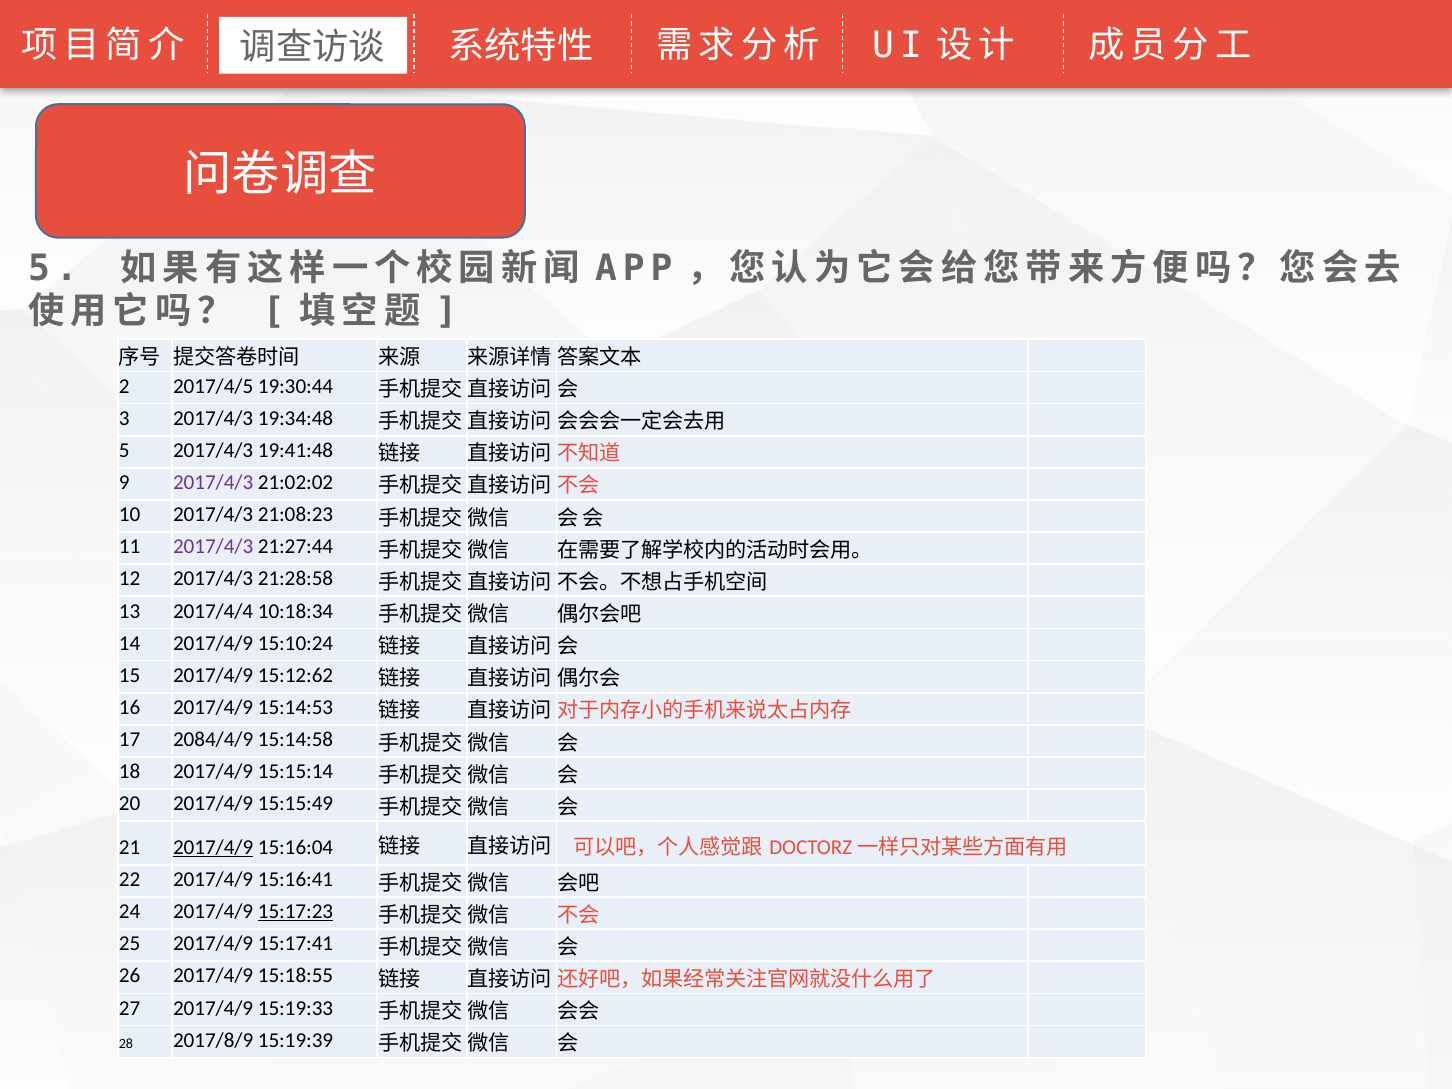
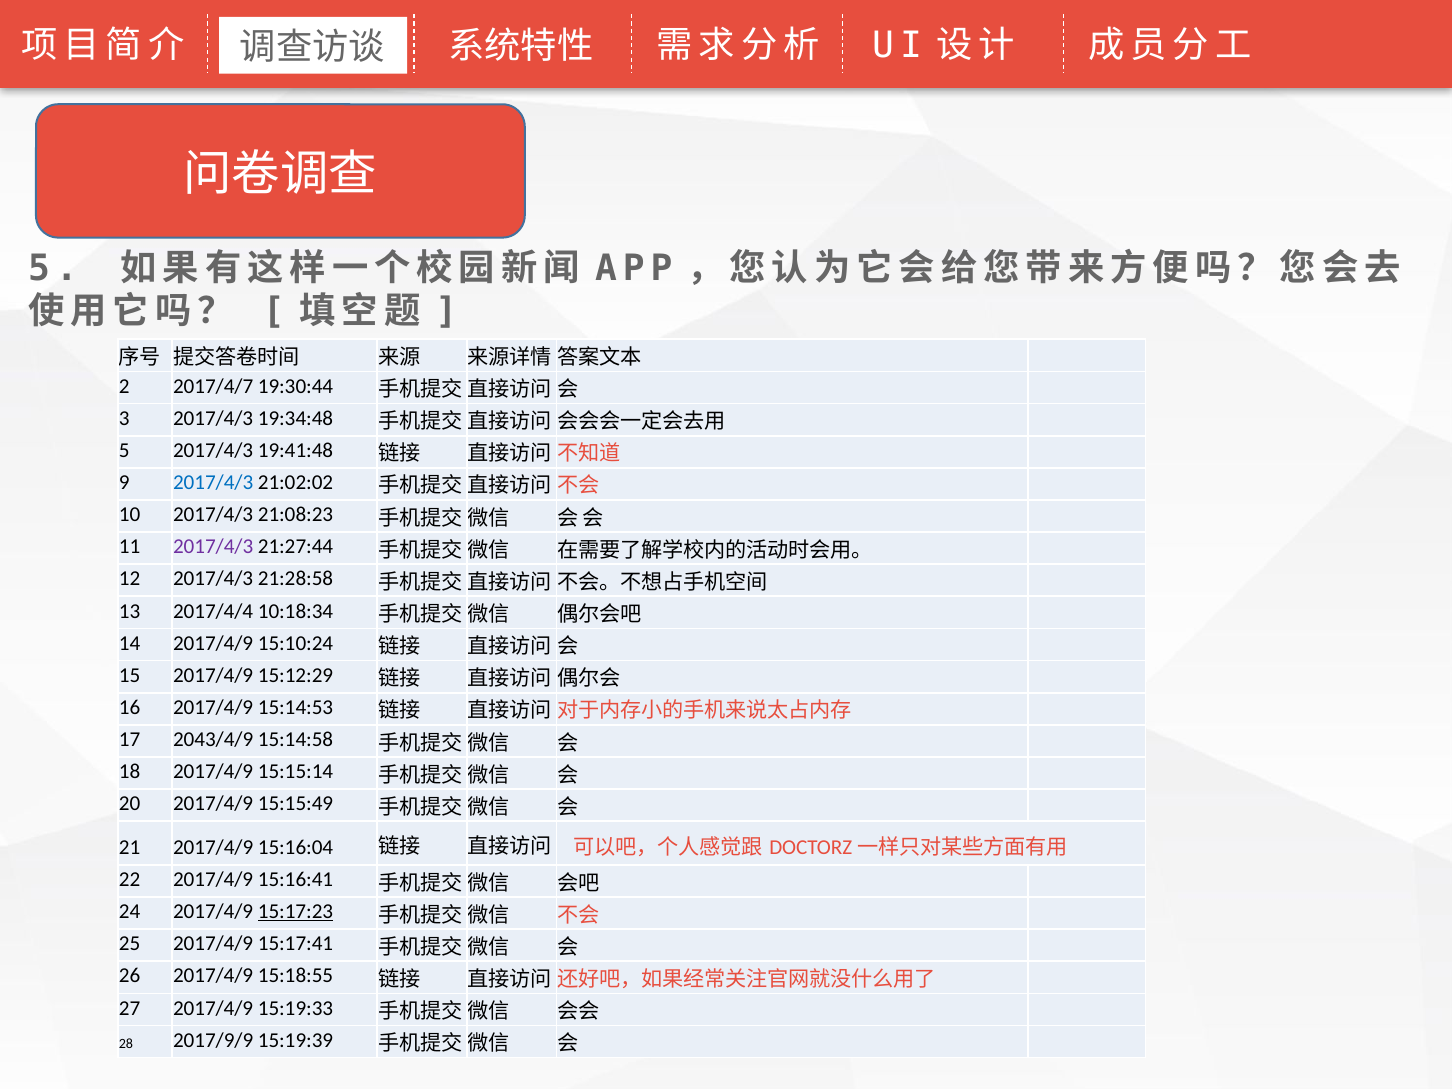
2017/4/5: 2017/4/5 -> 2017/4/7 (213, 386)
2017/4/3 colour: purple -> blue (213, 483)
15:12:62: 15:12:62 -> 15:12:29 (296, 675)
2084/4/9: 2084/4/9 -> 2043/4/9 (213, 740)
2017/4/9 underline: present -> none (213, 847)
2017/8/9: 2017/8/9 -> 2017/9/9 (213, 1040)
